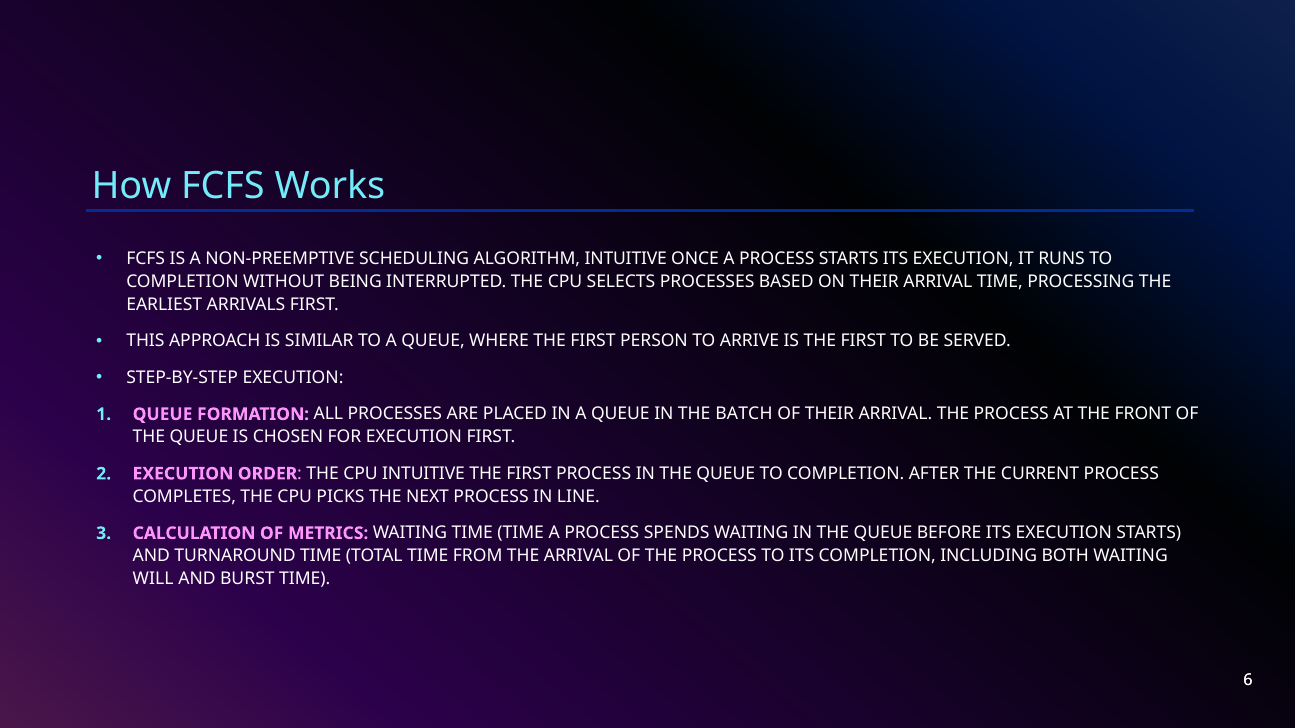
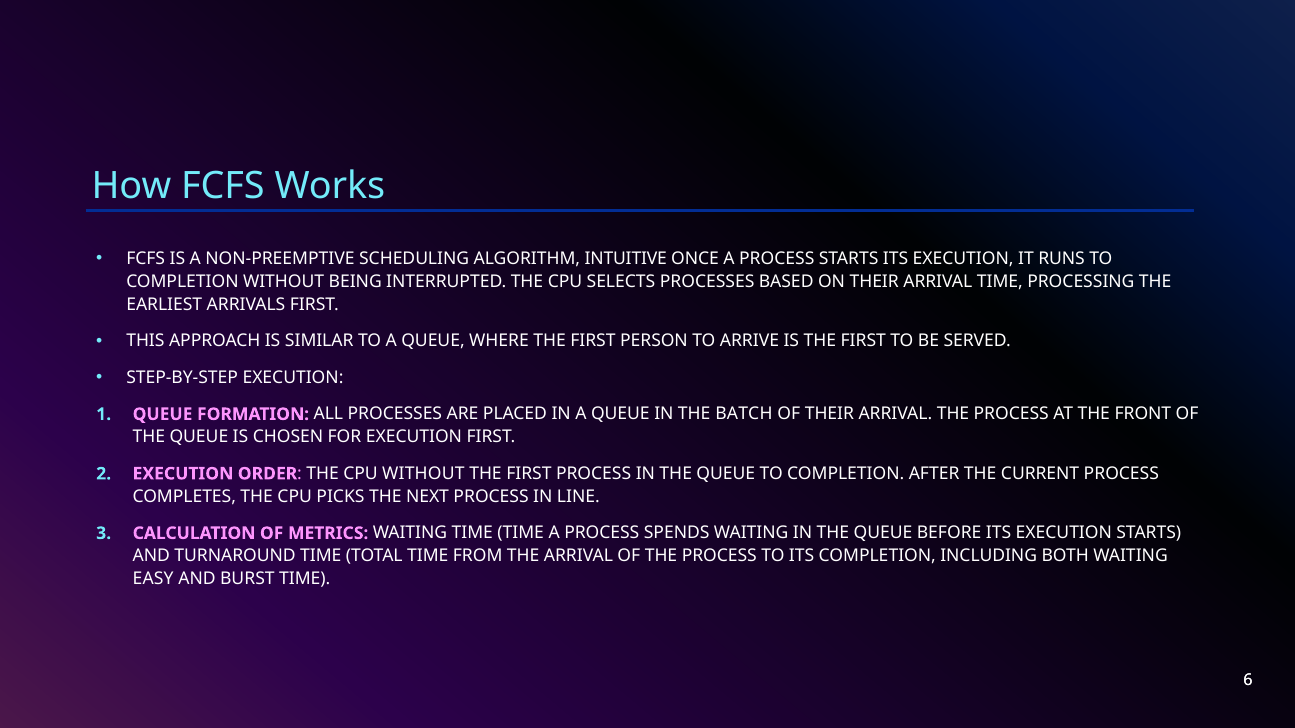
CPU INTUITIVE: INTUITIVE -> WITHOUT (423, 474)
WILL: WILL -> EASY (153, 580)
